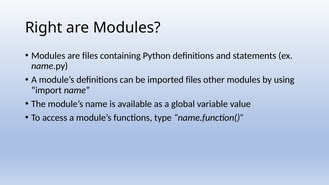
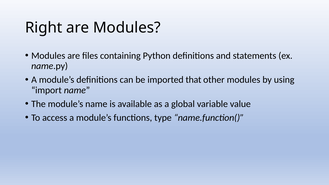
imported files: files -> that (193, 80)
